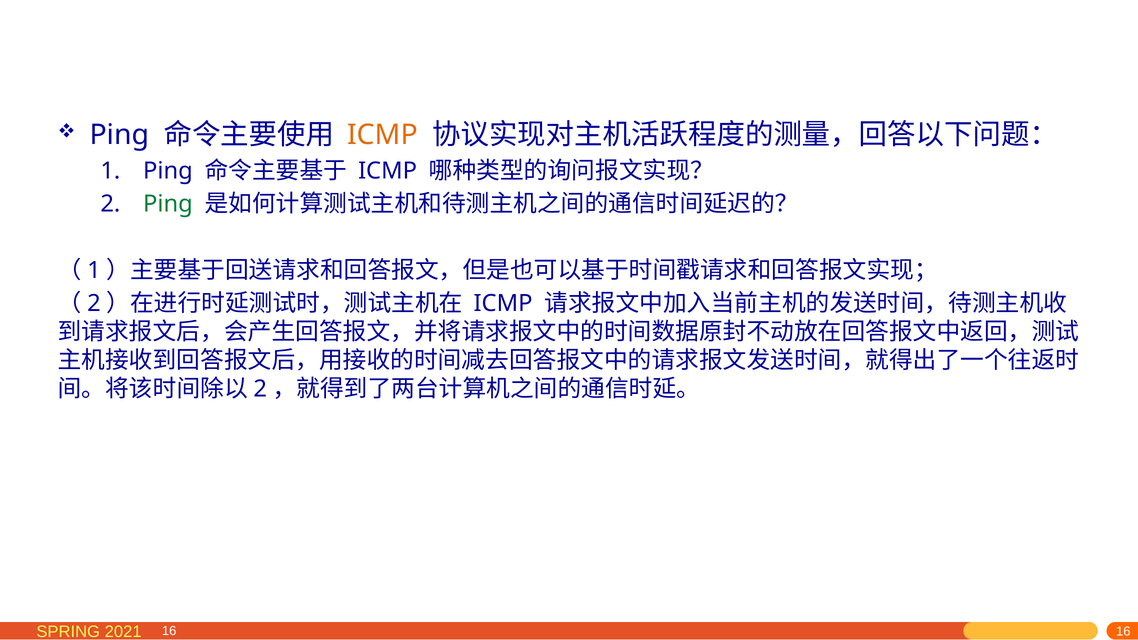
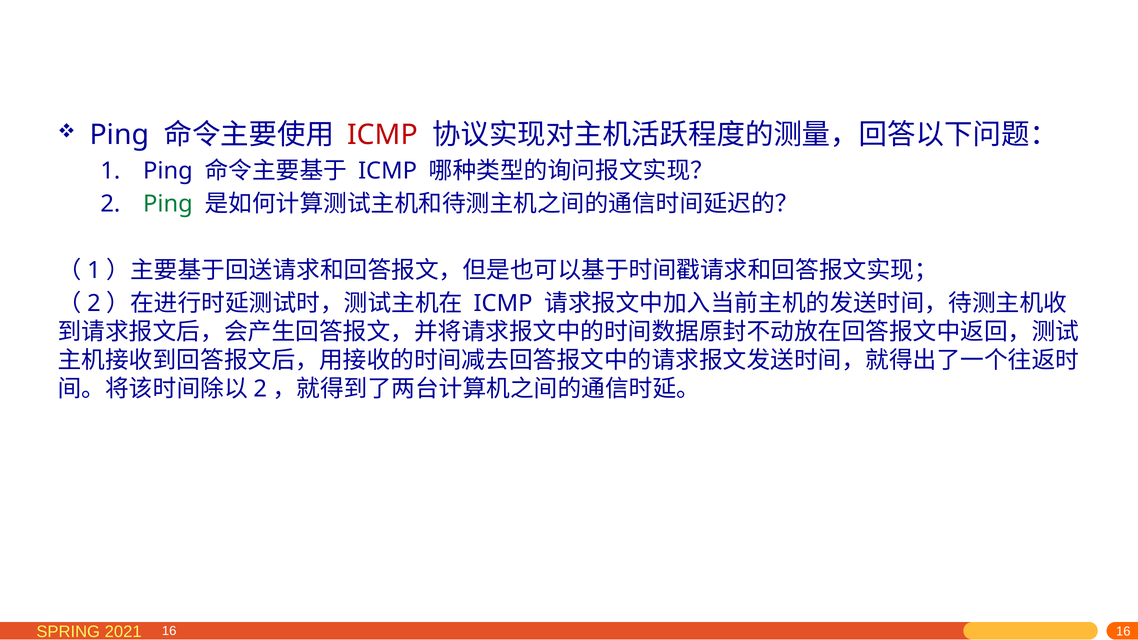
ICMP colour: orange -> red (383, 135)
